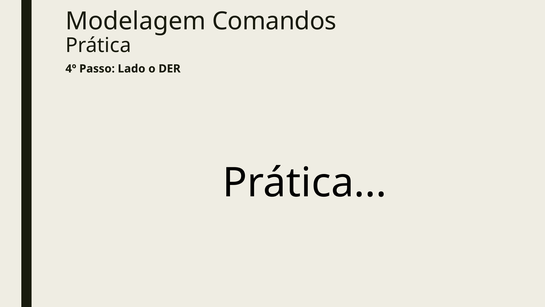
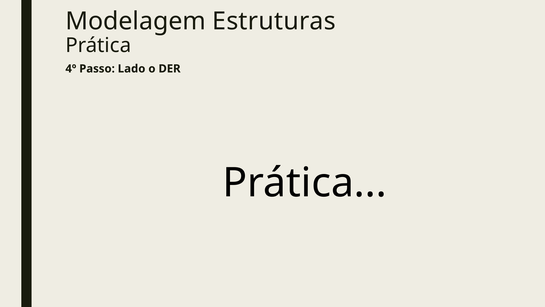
Comandos: Comandos -> Estruturas (274, 21)
